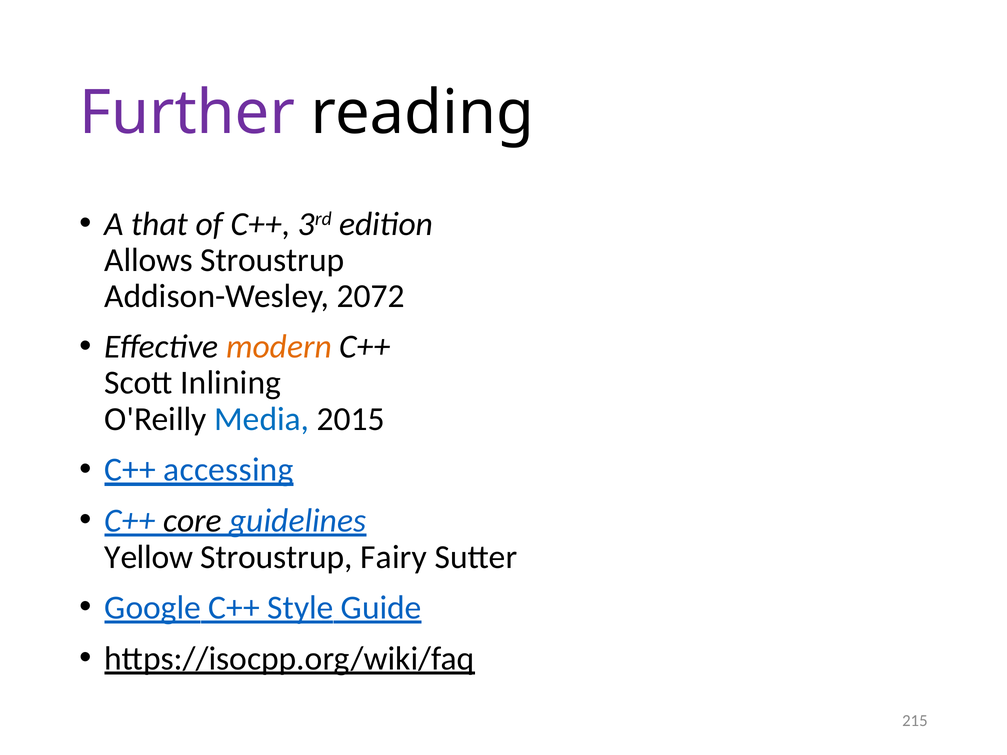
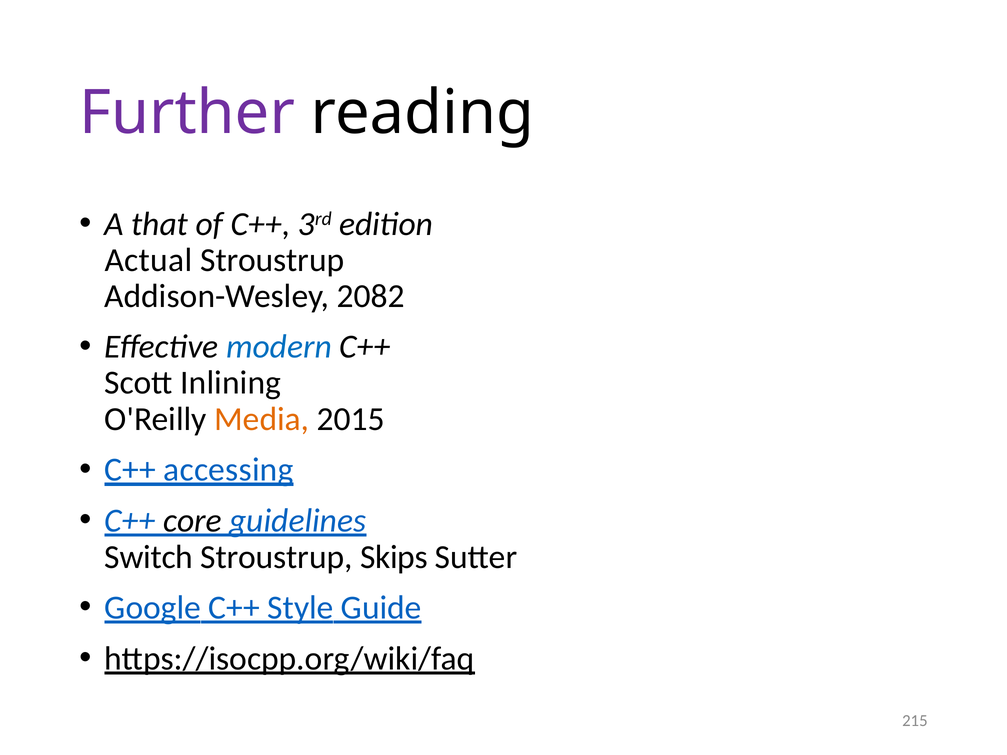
Allows: Allows -> Actual (148, 260)
2072: 2072 -> 2082 (371, 296)
modern colour: orange -> blue (279, 347)
Media colour: blue -> orange (262, 419)
Yellow: Yellow -> Switch (149, 557)
Fairy: Fairy -> Skips (394, 557)
